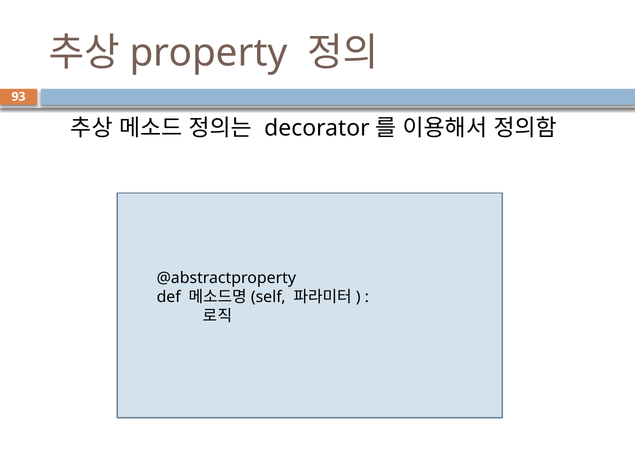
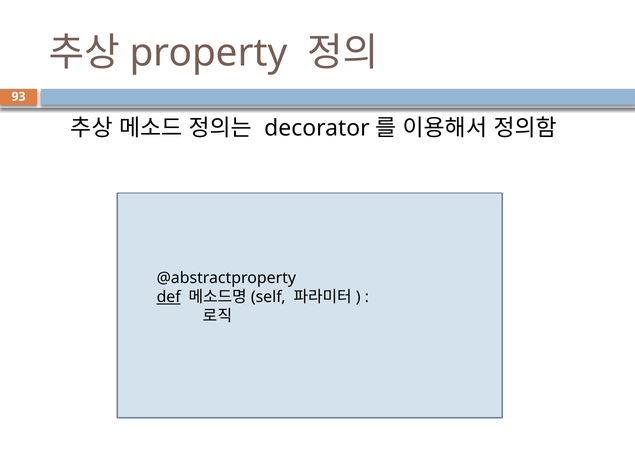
def underline: none -> present (169, 297)
